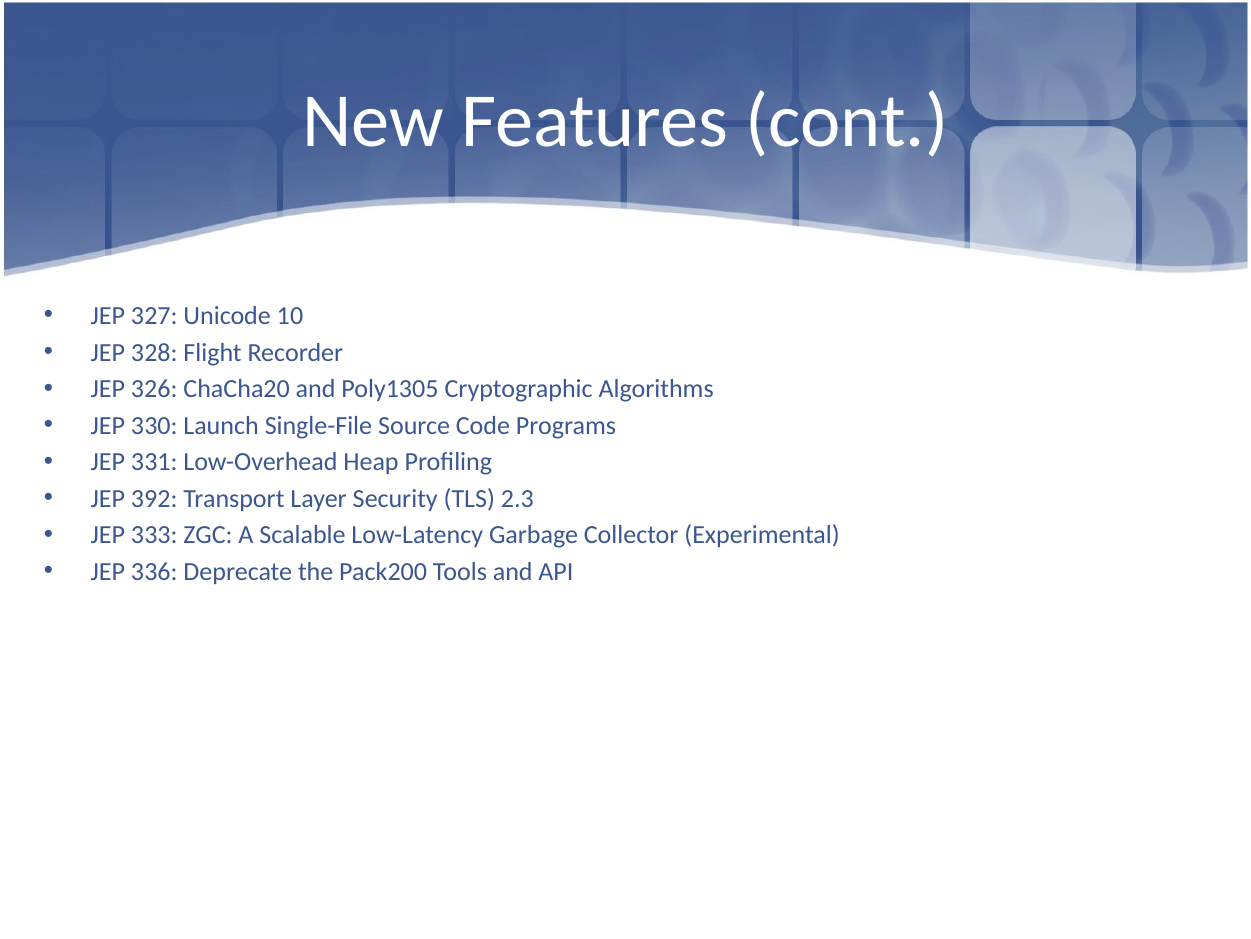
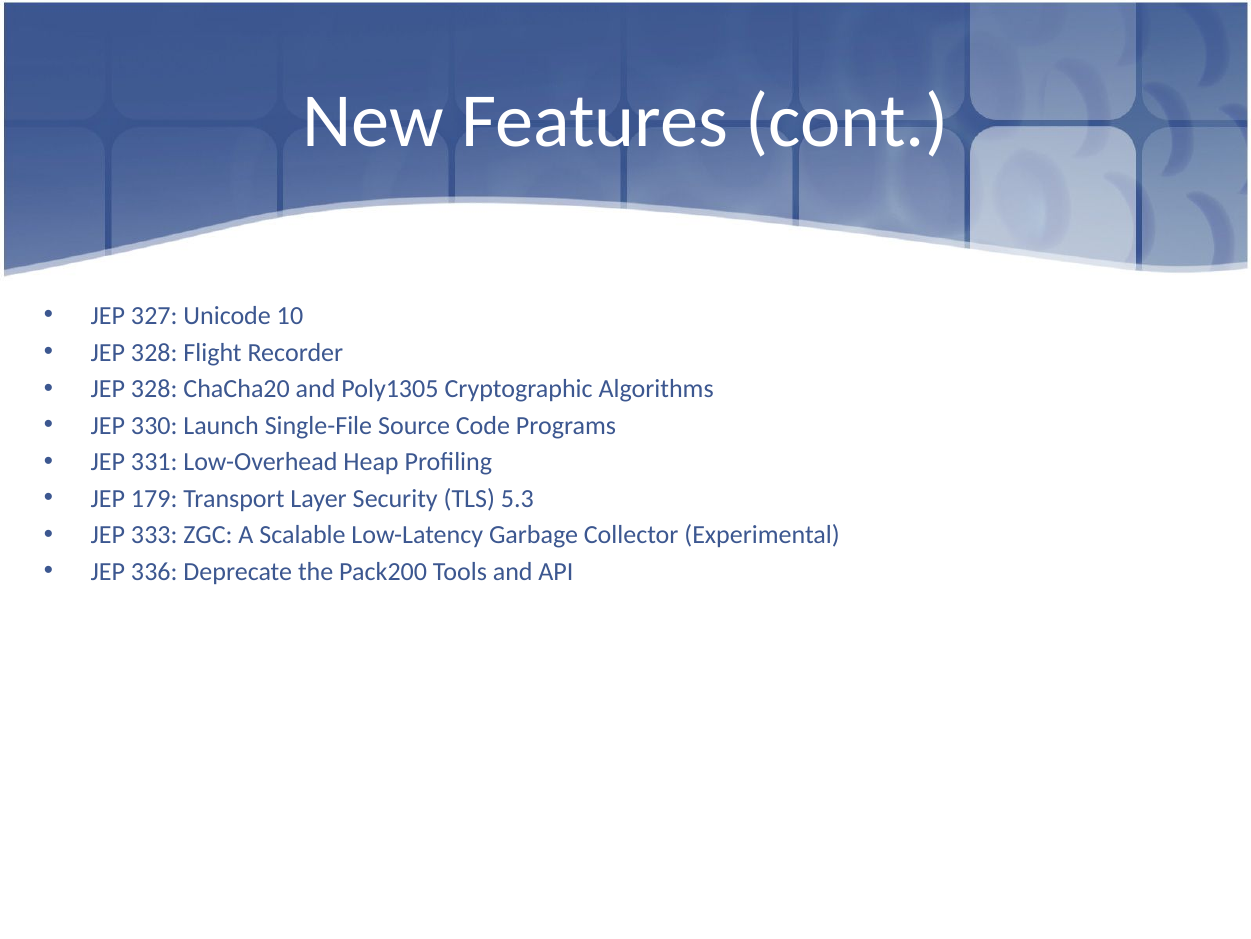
326: 326 -> 328 (154, 389)
392: 392 -> 179 (154, 498)
2.3: 2.3 -> 5.3 (517, 498)
